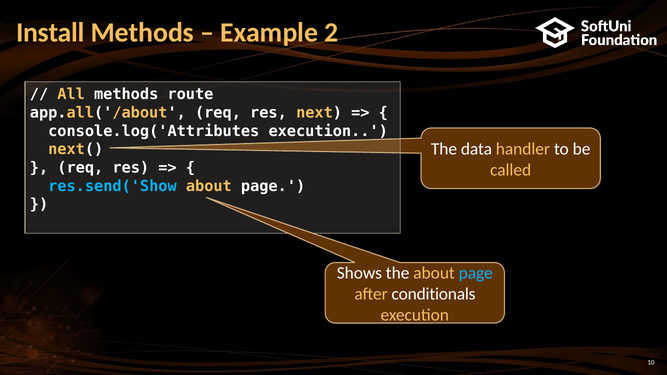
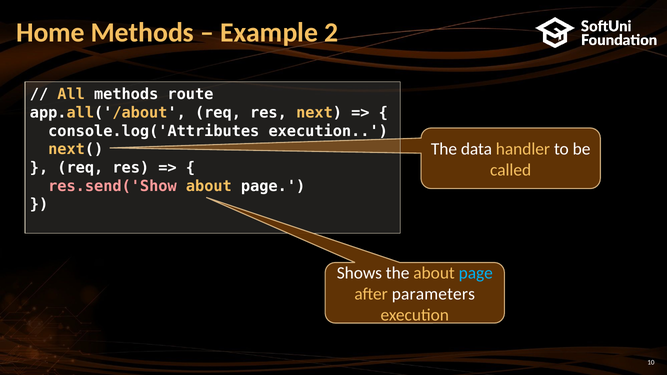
Install: Install -> Home (50, 32)
res.send('Show colour: light blue -> pink (112, 186)
conditionals: conditionals -> parameters (433, 294)
